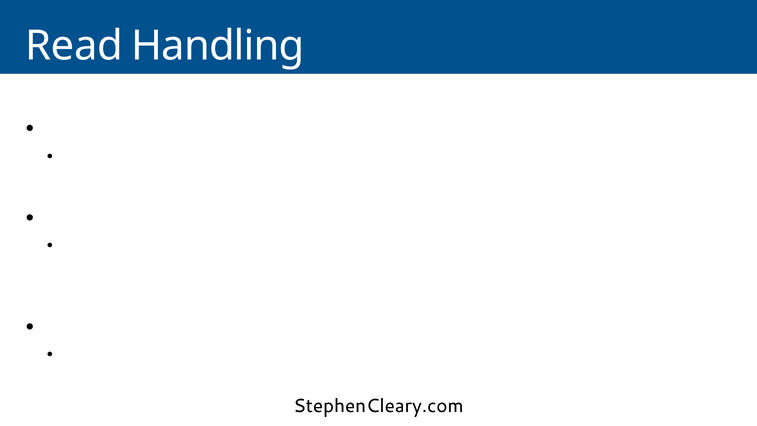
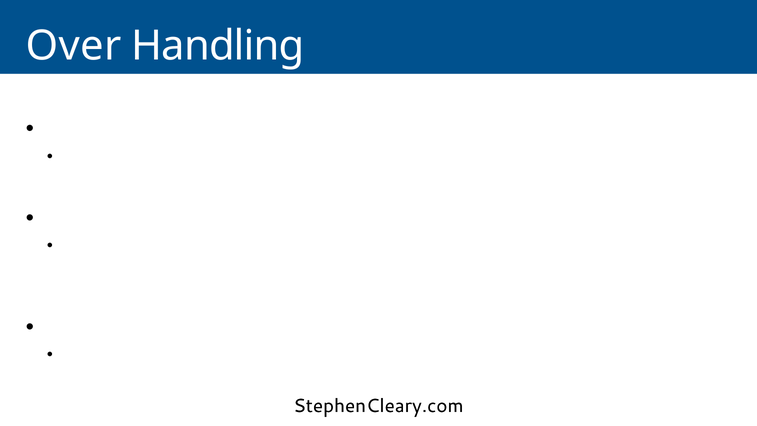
Read: Read -> Over (74, 46)
